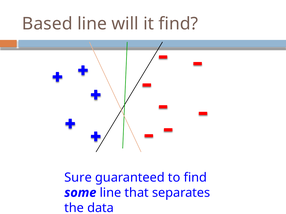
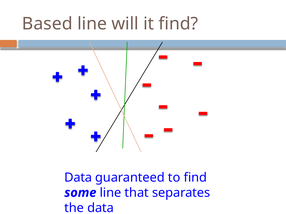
Sure: Sure -> Data (78, 178)
